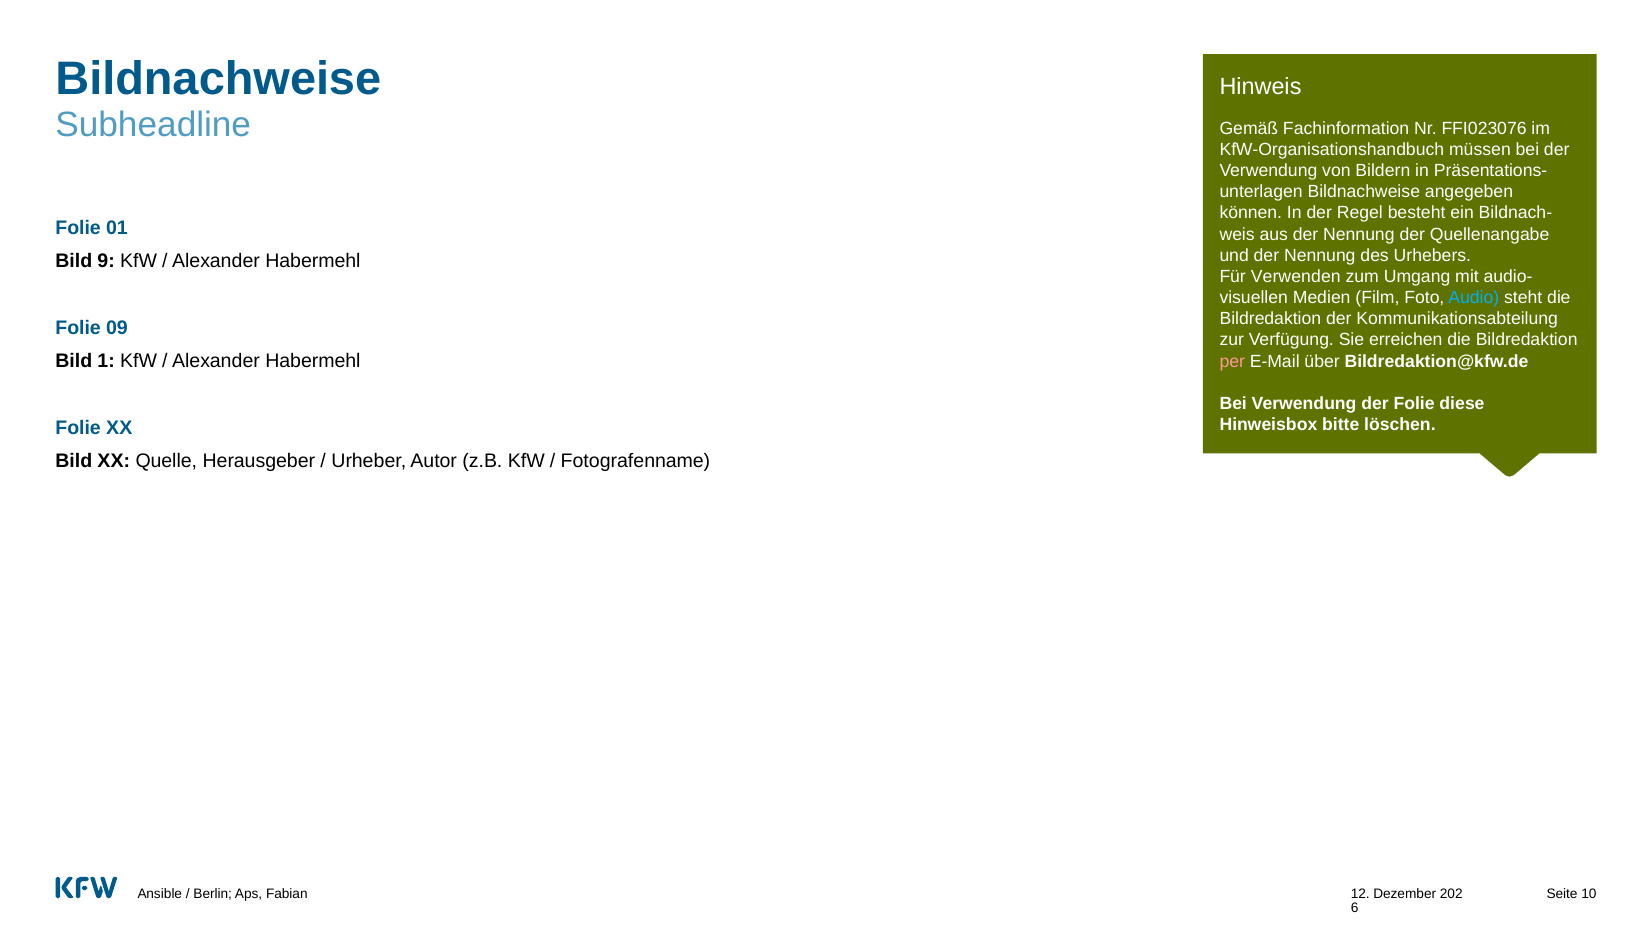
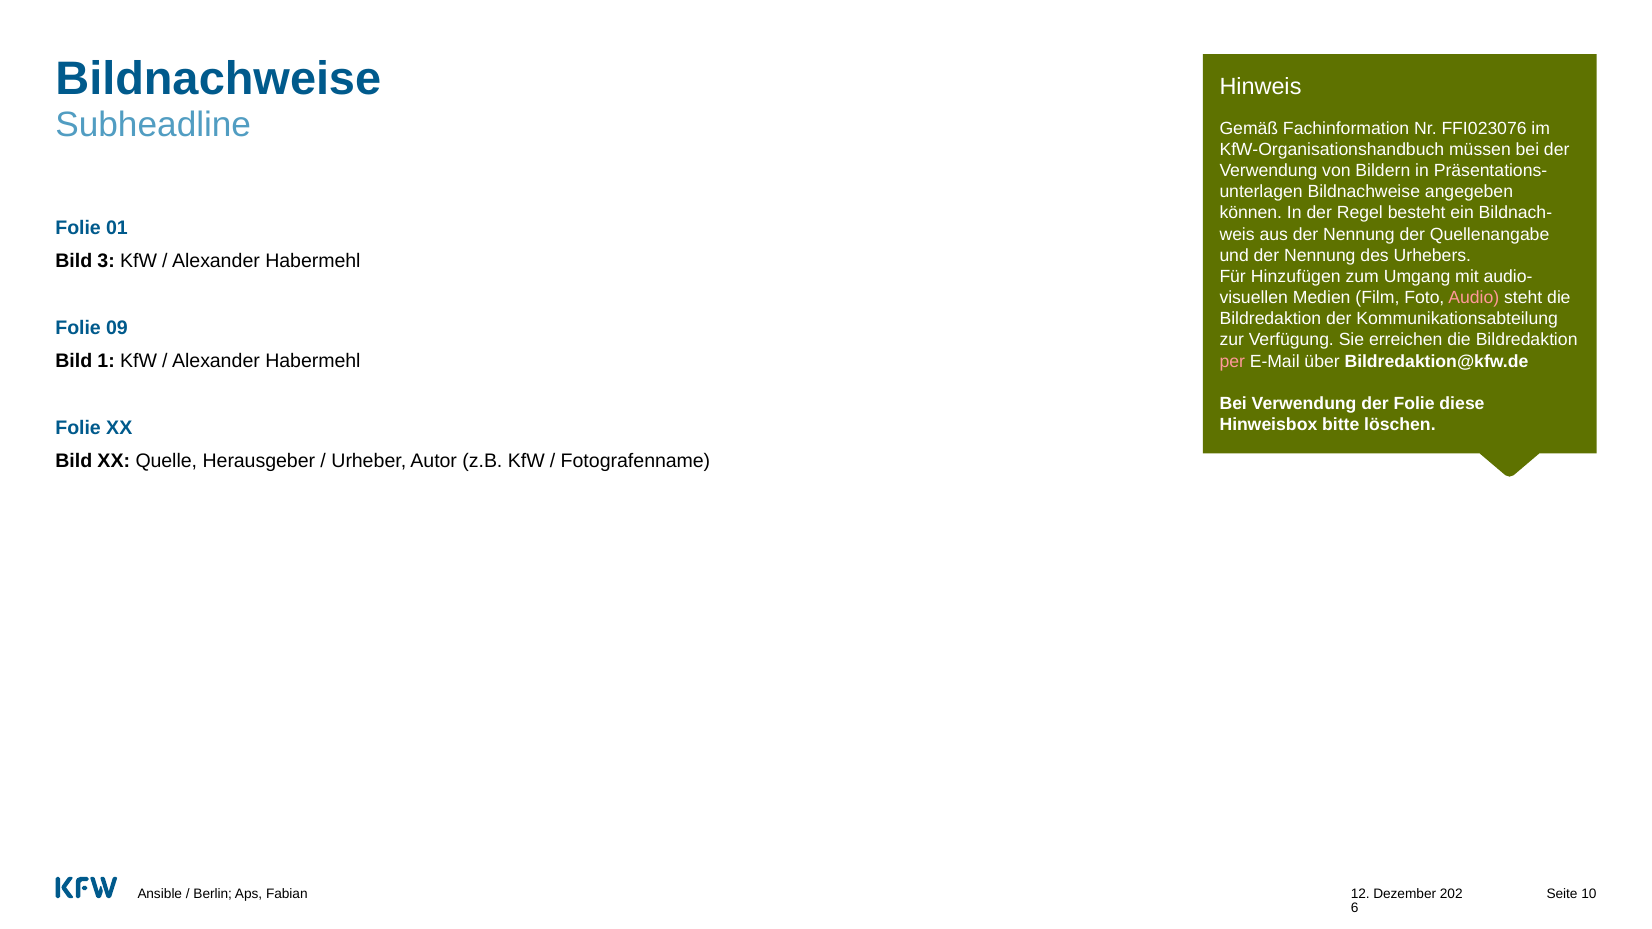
9: 9 -> 3 (106, 261)
Verwenden: Verwenden -> Hinzufügen (1296, 277)
Audio colour: light blue -> pink (1474, 298)
